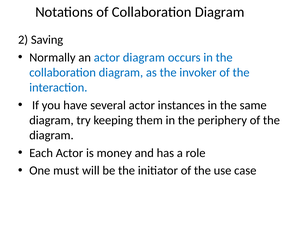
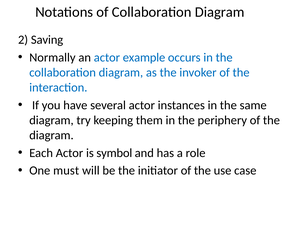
actor diagram: diagram -> example (144, 58)
money: money -> symbol (114, 153)
